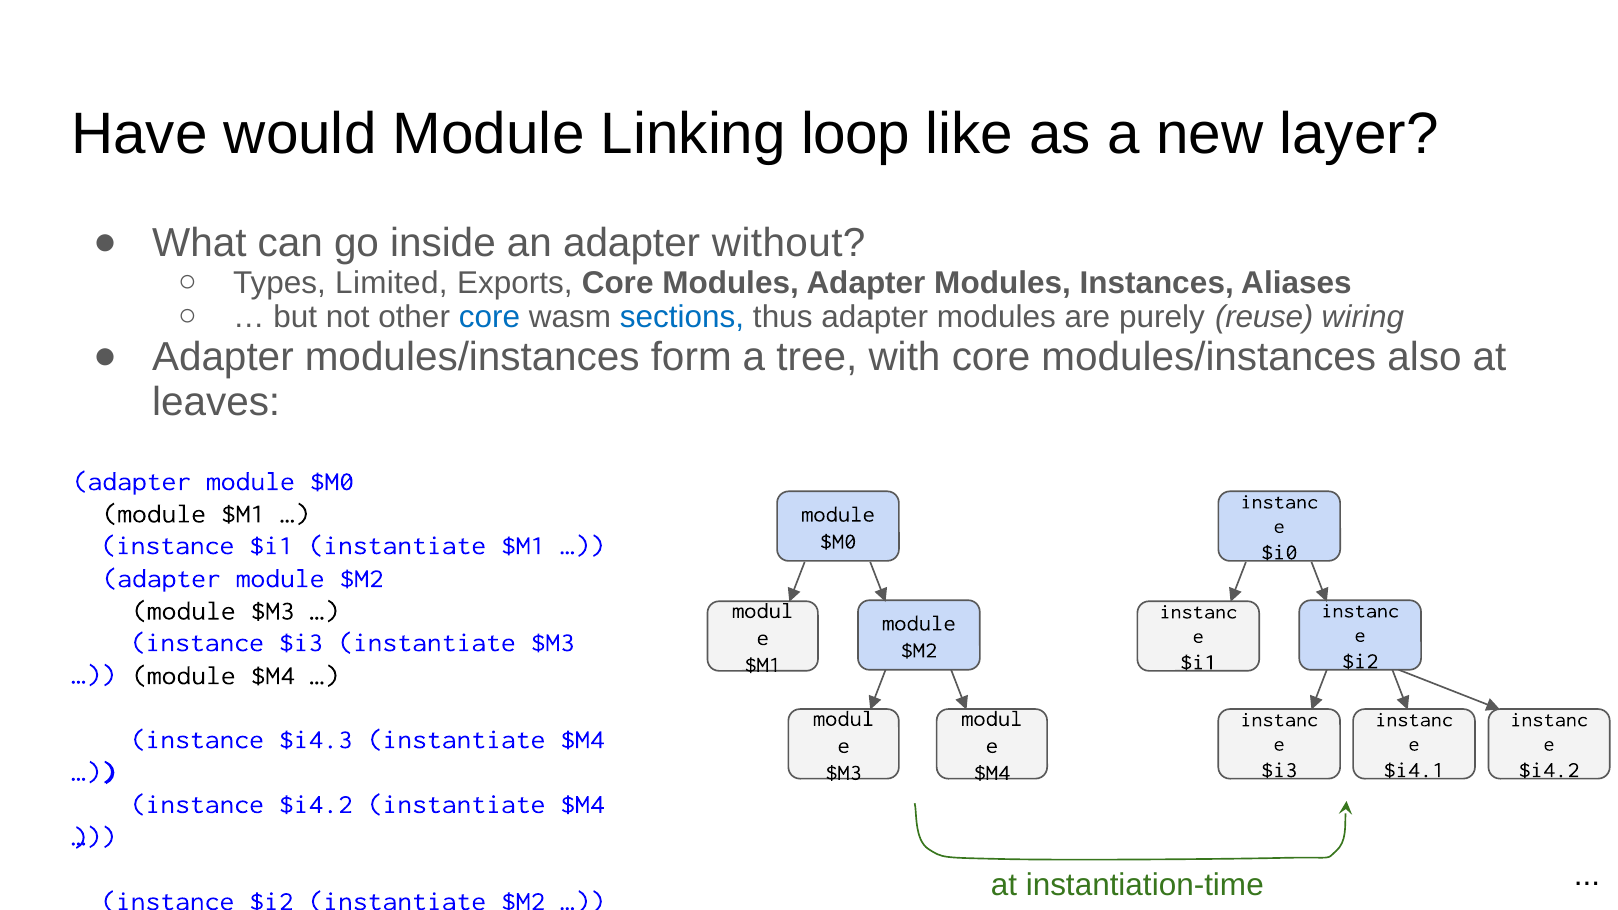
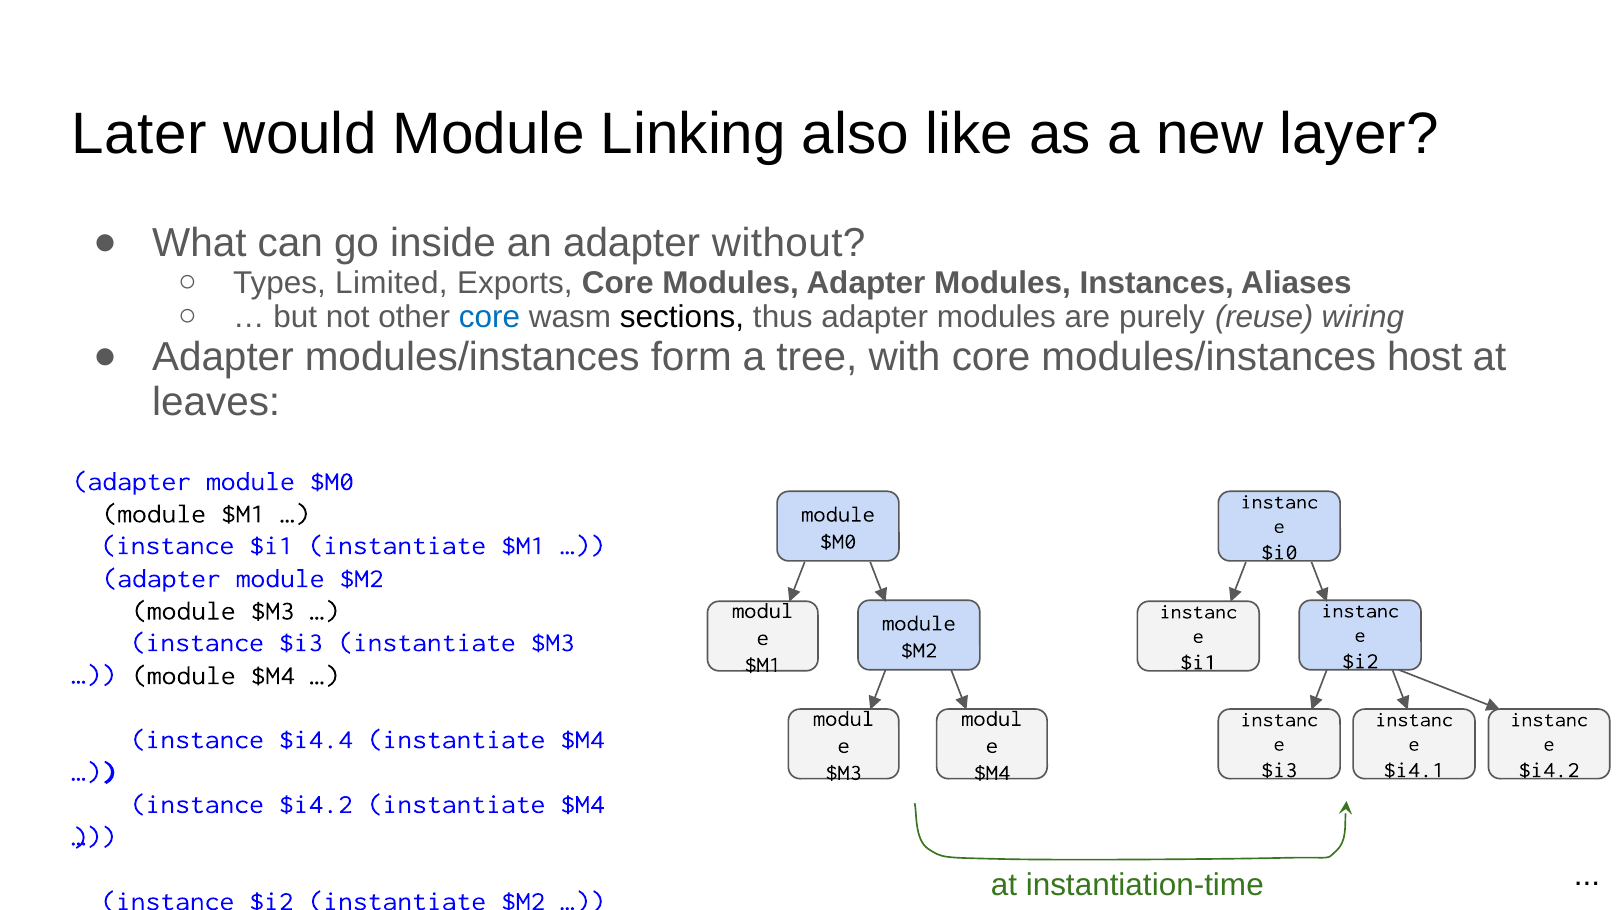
Have: Have -> Later (139, 134)
loop: loop -> also (856, 134)
sections colour: blue -> black (682, 317)
also: also -> host (1425, 357)
$i4.3: $i4.3 -> $i4.4 (316, 739)
